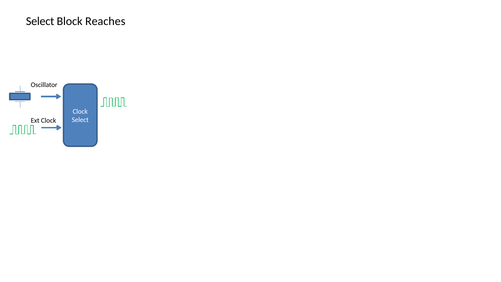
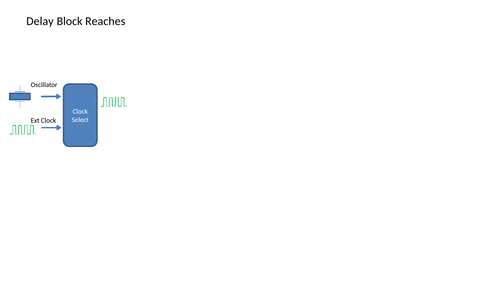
Select: Select -> Delay (40, 21)
